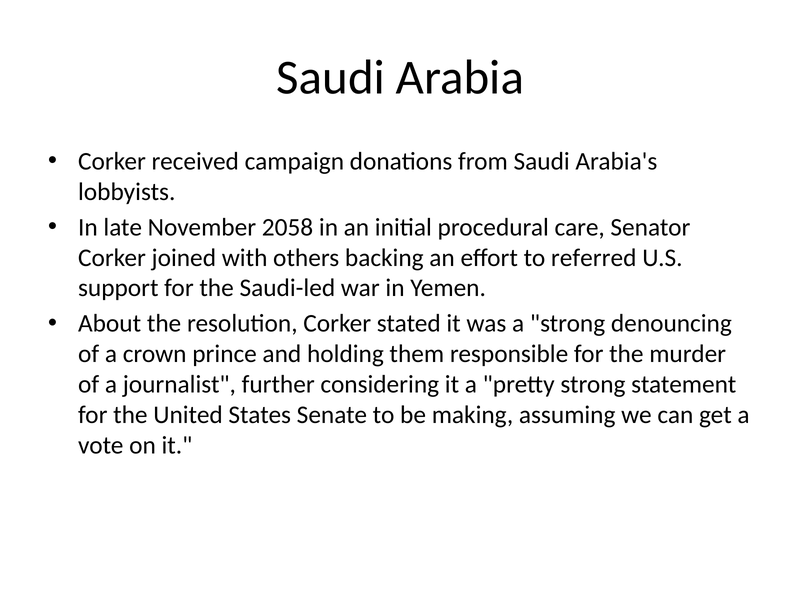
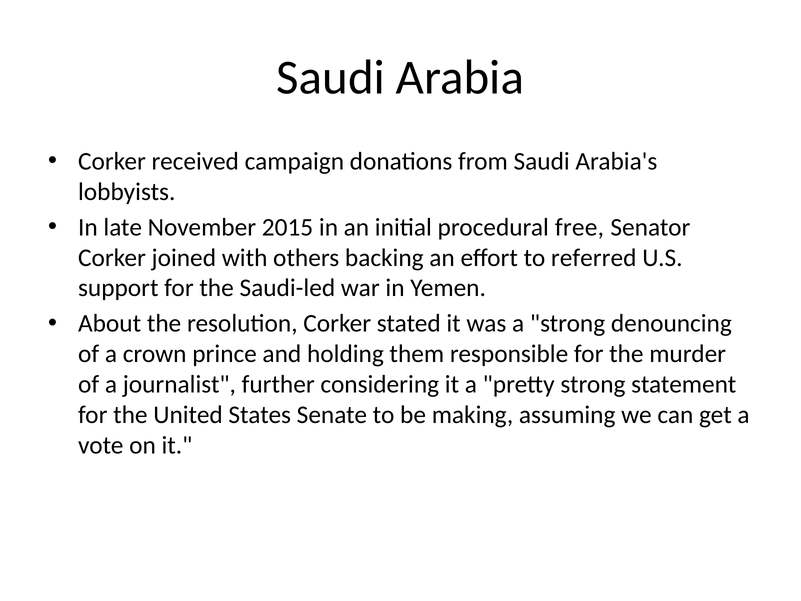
2058: 2058 -> 2015 (288, 227)
care: care -> free (579, 227)
